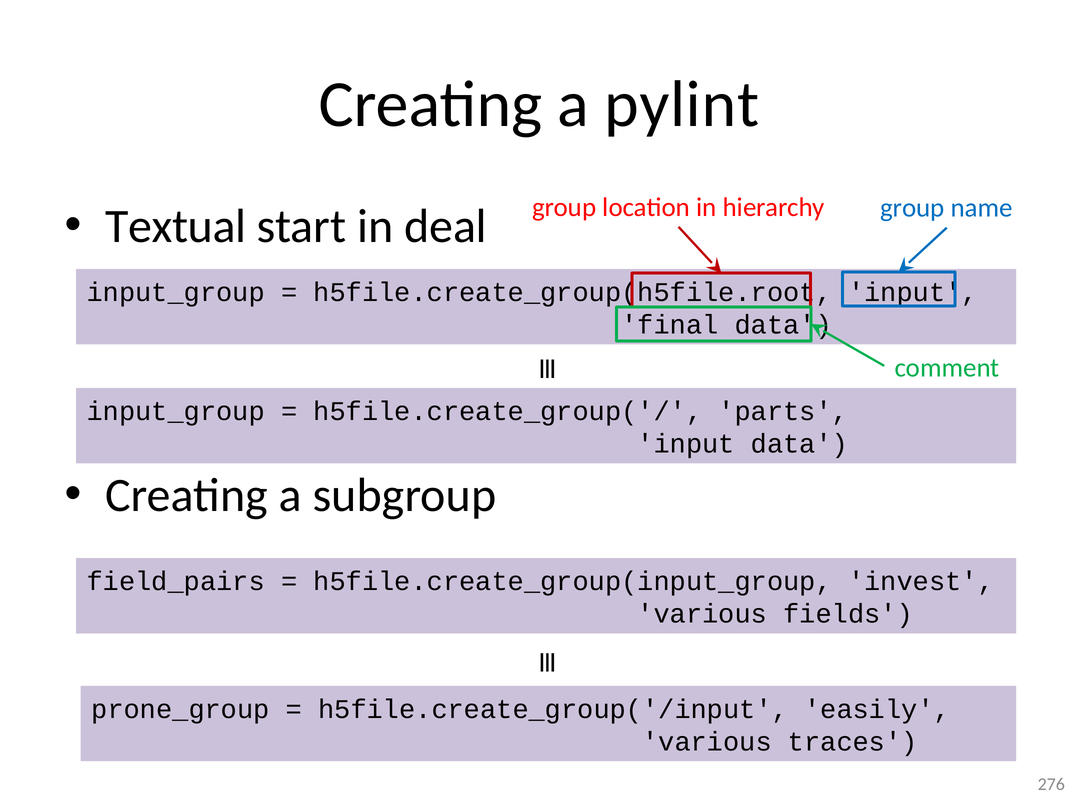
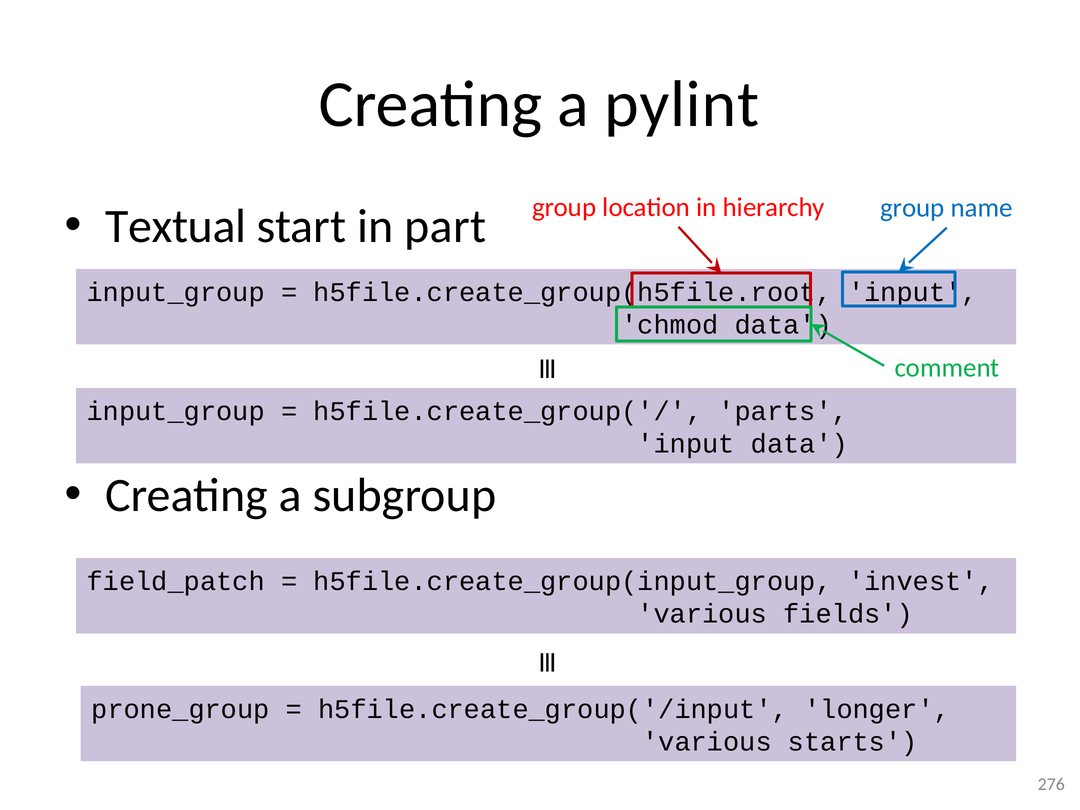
deal: deal -> part (445, 227)
final: final -> chmod (670, 325)
field_pairs: field_pairs -> field_patch (176, 581)
easily: easily -> longer (877, 709)
traces: traces -> starts (853, 742)
